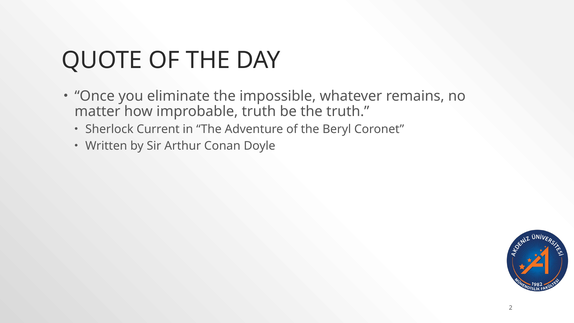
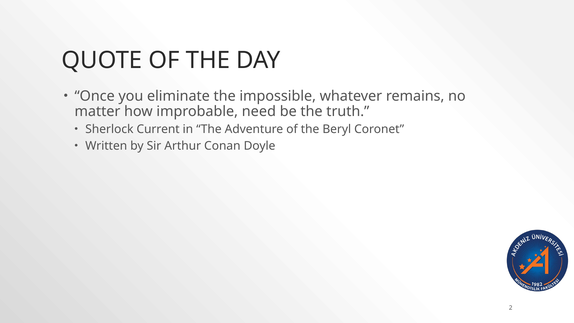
improbable truth: truth -> need (259, 111)
